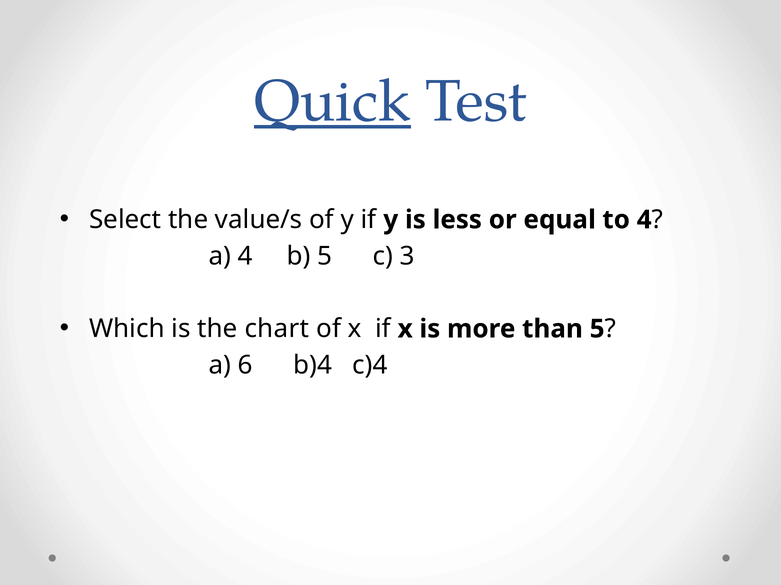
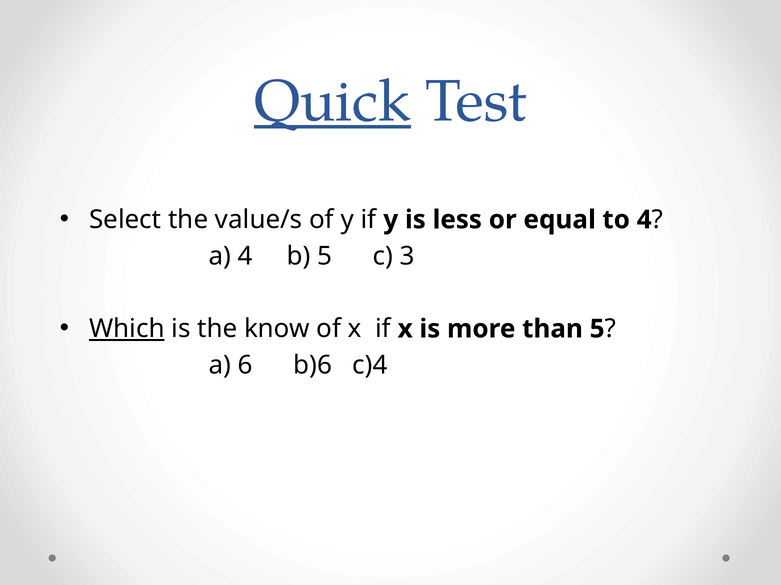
Which underline: none -> present (127, 329)
chart: chart -> know (277, 329)
b)4: b)4 -> b)6 (313, 366)
